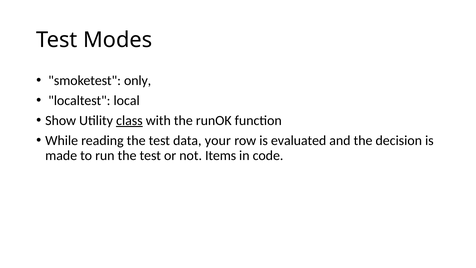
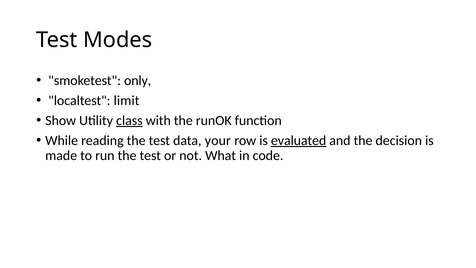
local: local -> limit (127, 100)
evaluated underline: none -> present (299, 140)
Items: Items -> What (221, 155)
